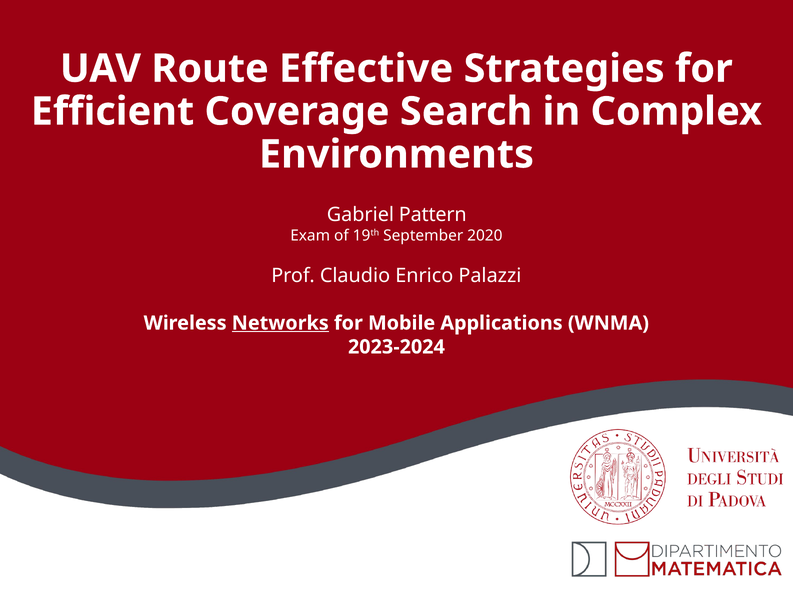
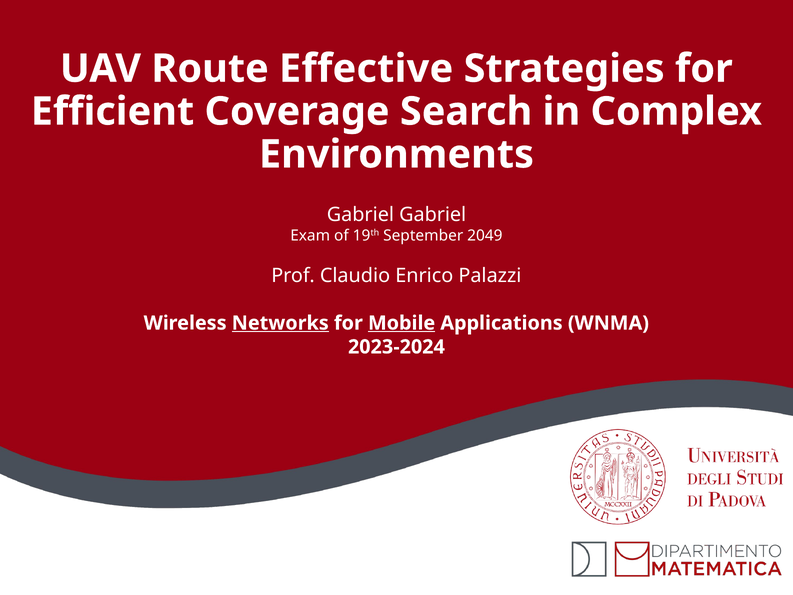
Gabriel Pattern: Pattern -> Gabriel (433, 215)
2020: 2020 -> 2049 (485, 235)
Mobile underline: none -> present (402, 323)
